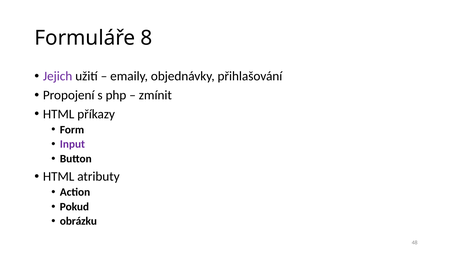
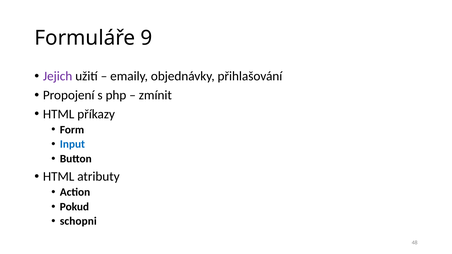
8: 8 -> 9 (147, 38)
Input colour: purple -> blue (72, 144)
obrázku: obrázku -> schopni (78, 221)
